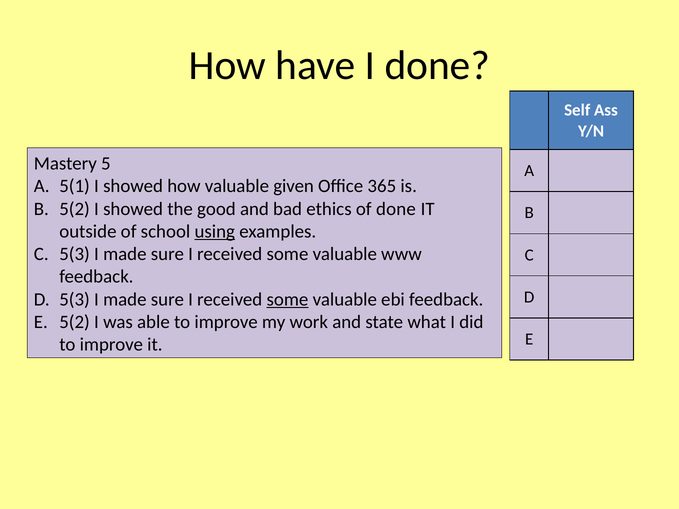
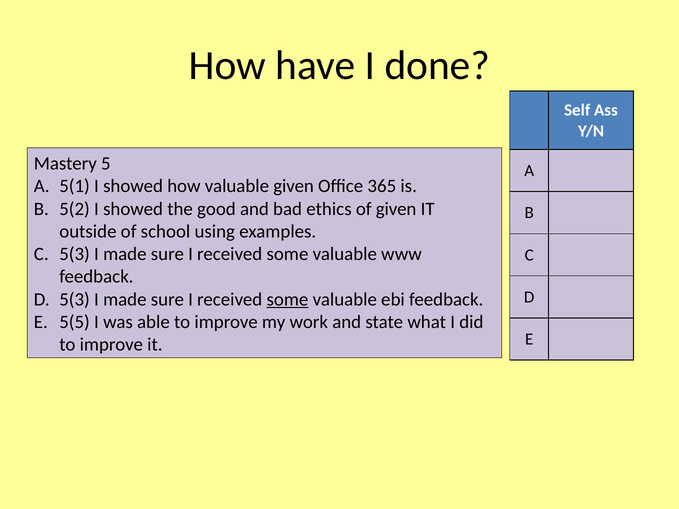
of done: done -> given (396, 209)
using underline: present -> none (215, 232)
E 5(2: 5(2 -> 5(5 (75, 322)
